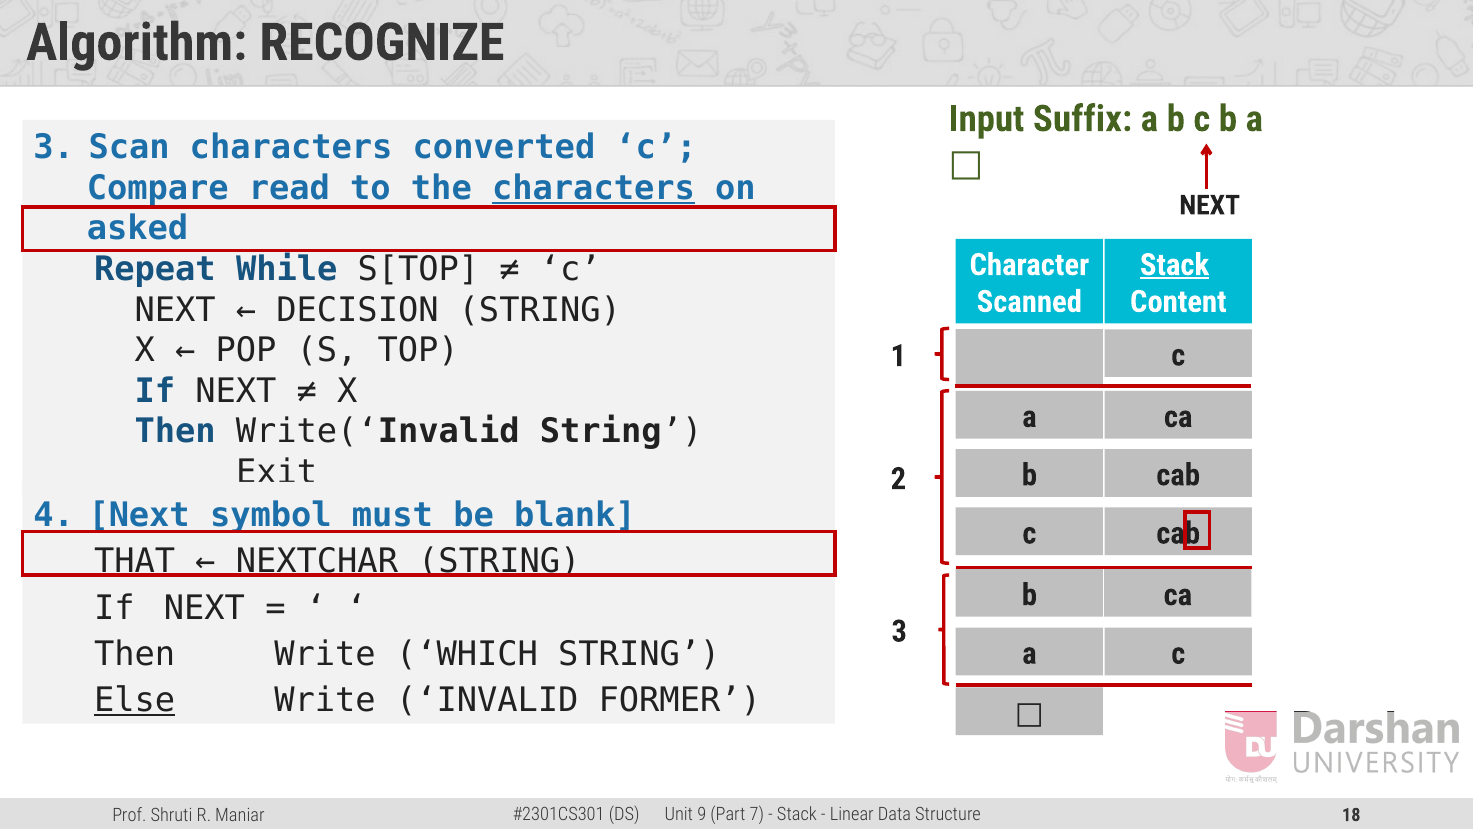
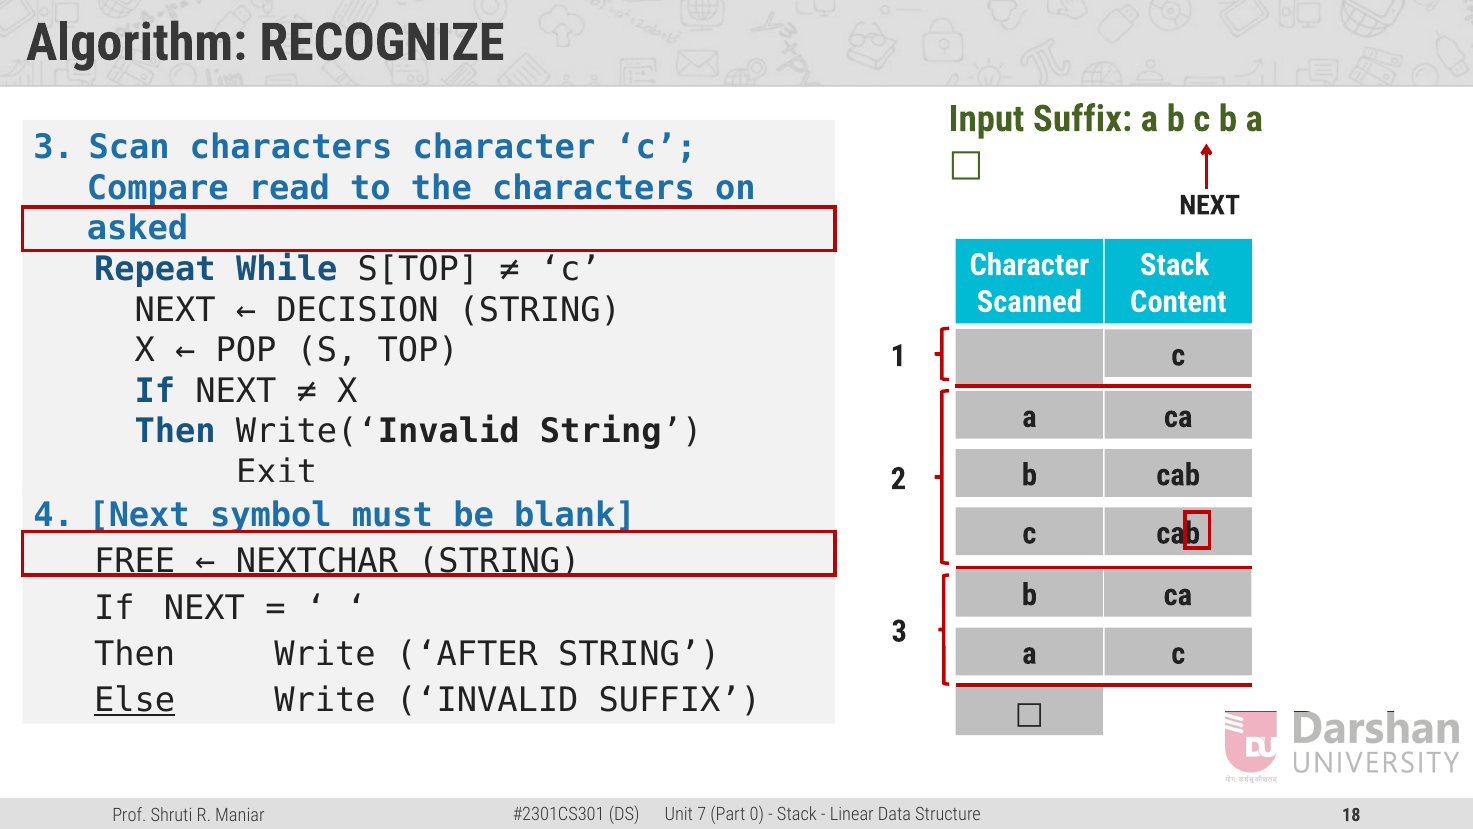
characters converted: converted -> character (504, 148)
characters underline: present -> none (594, 188)
Stack underline: present -> none (1175, 265)
THAT: THAT -> FREE (135, 561)
WHICH: WHICH -> AFTER (467, 654)
INVALID FORMER: FORMER -> SUFFIX (680, 700)
9: 9 -> 7 (702, 814)
7: 7 -> 0 (757, 814)
